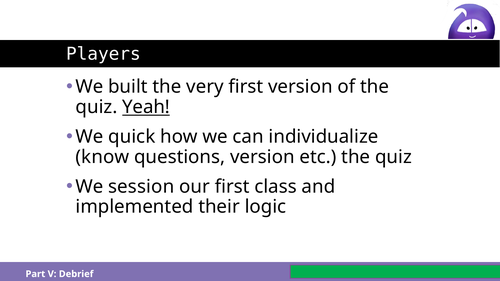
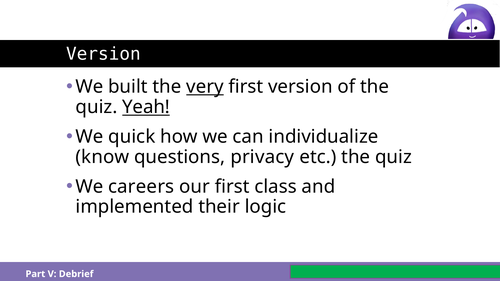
Players: Players -> Version (103, 54)
very underline: none -> present (205, 87)
questions version: version -> privacy (262, 157)
session: session -> careers (141, 187)
